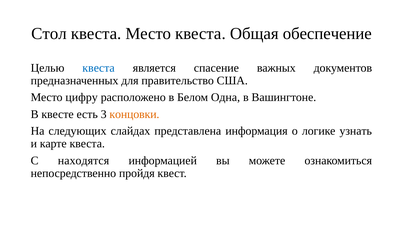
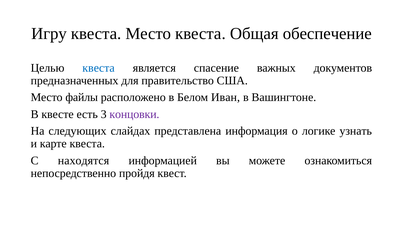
Стол: Стол -> Игру (49, 34)
цифру: цифру -> файлы (82, 98)
Одна: Одна -> Иван (225, 98)
концовки colour: orange -> purple (134, 115)
